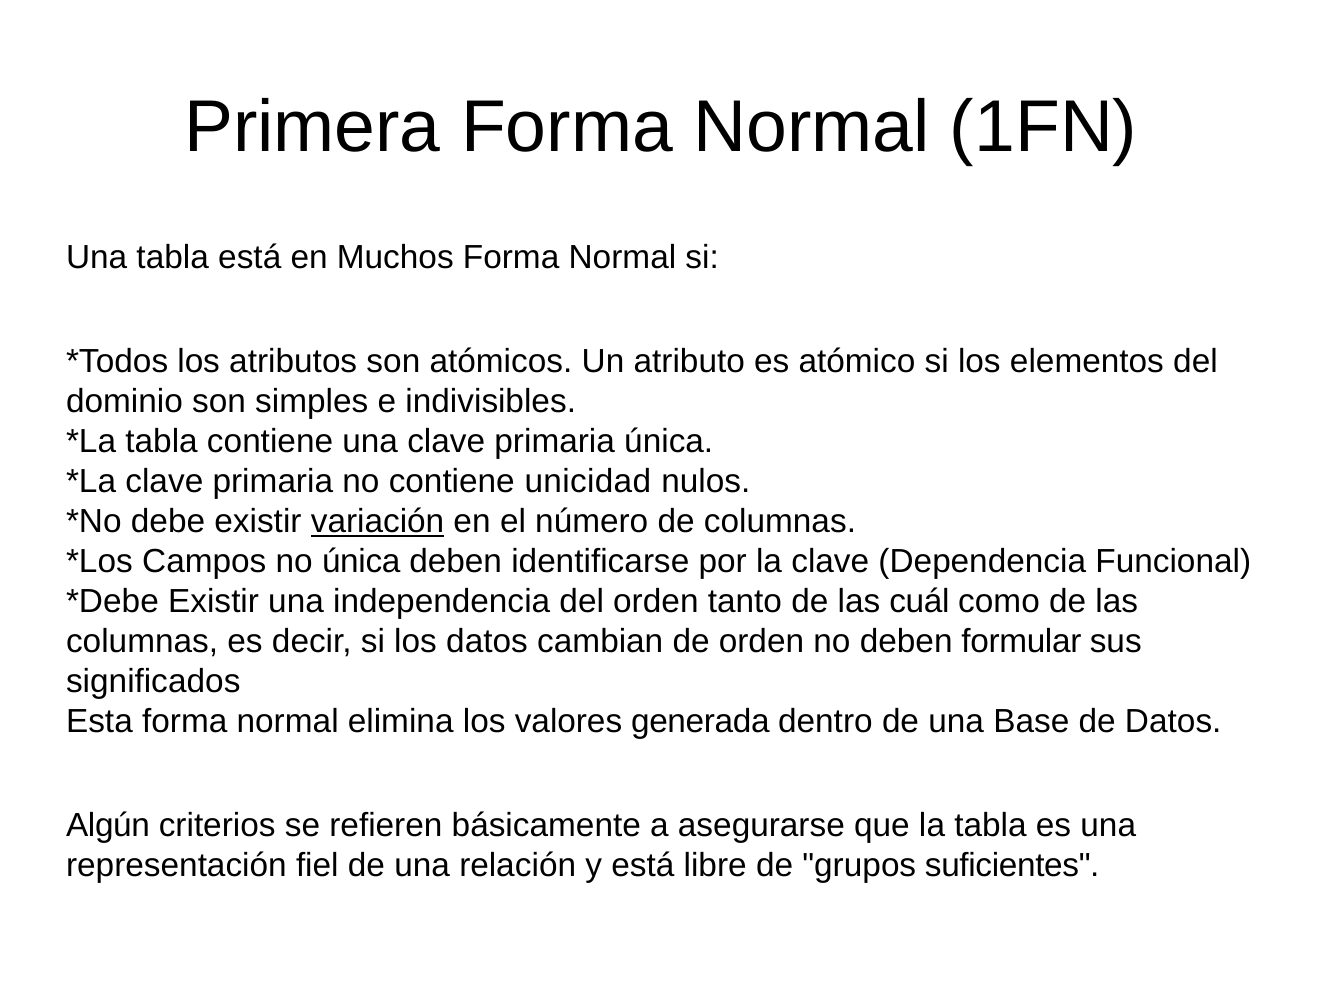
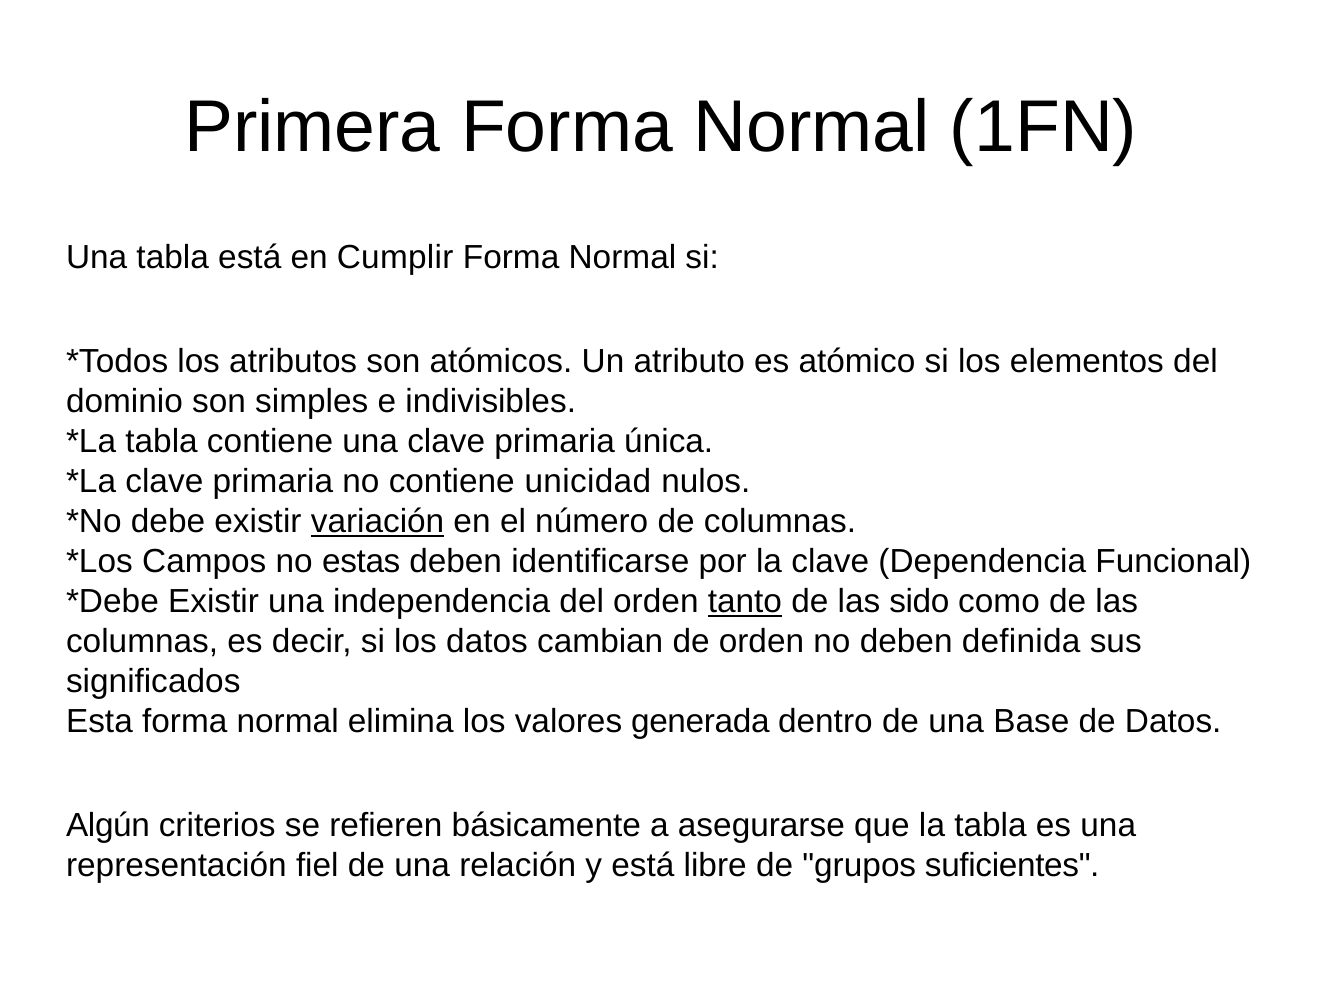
Muchos: Muchos -> Cumplir (395, 258)
no única: única -> estas (361, 562)
tanto underline: none -> present (745, 602)
cuál: cuál -> sido (919, 602)
formular: formular -> definida (1021, 642)
